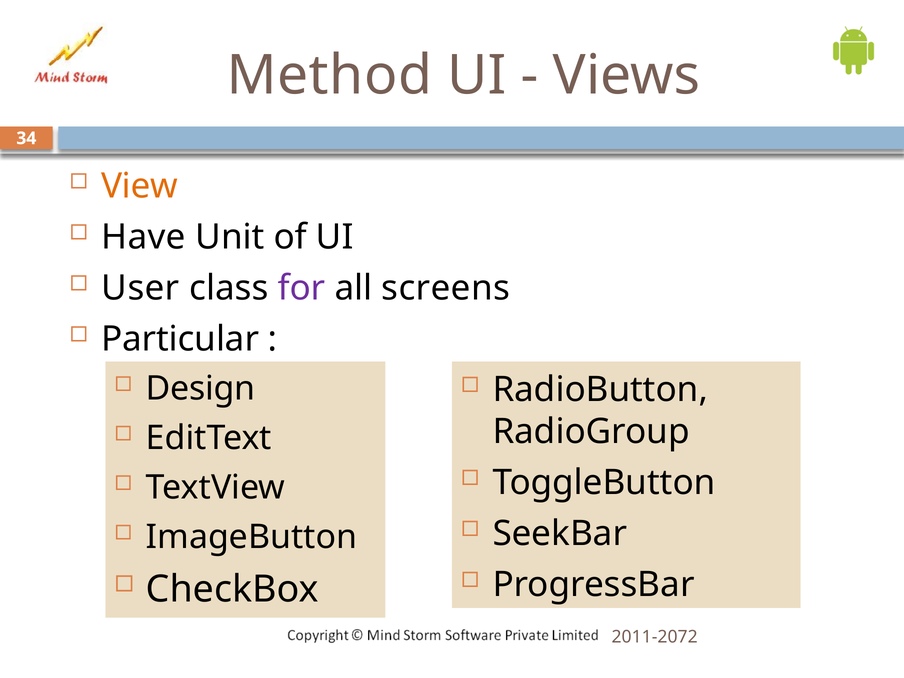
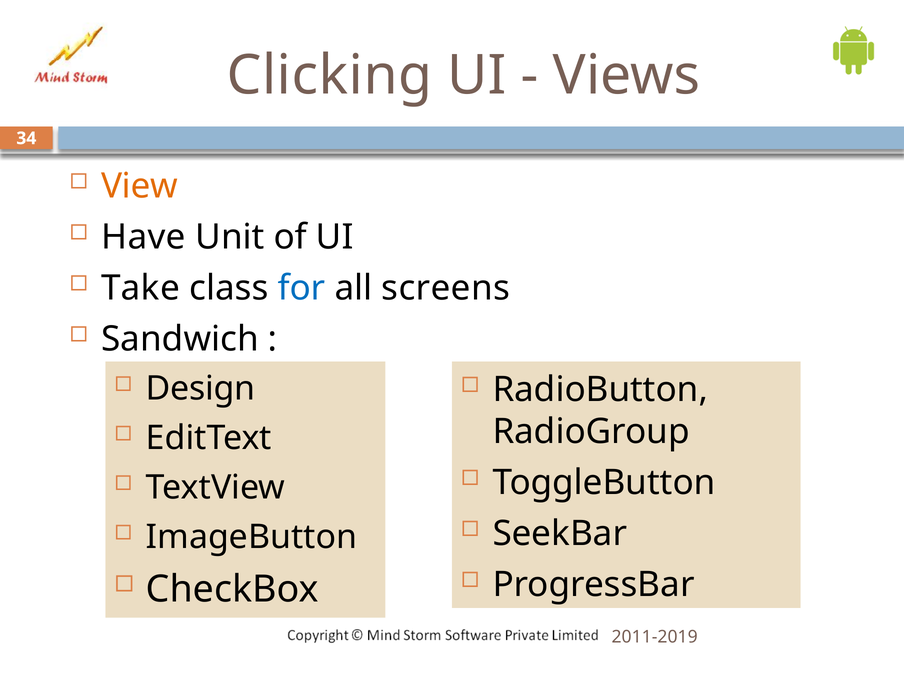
Method: Method -> Clicking (329, 75)
User: User -> Take (140, 288)
for colour: purple -> blue (302, 288)
Particular: Particular -> Sandwich (180, 339)
2011-2072: 2011-2072 -> 2011-2019 (655, 637)
